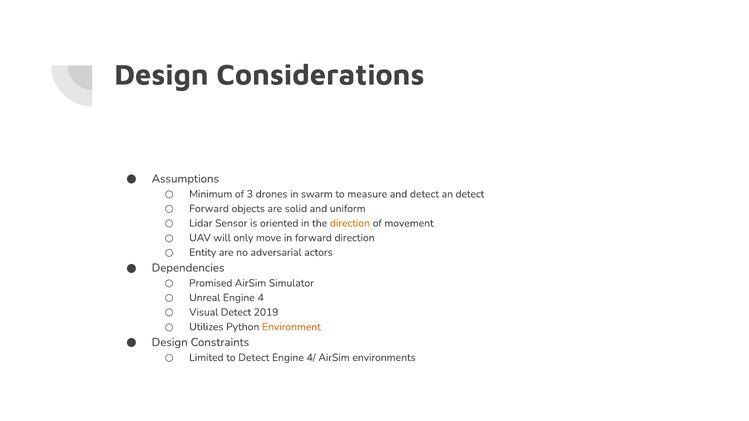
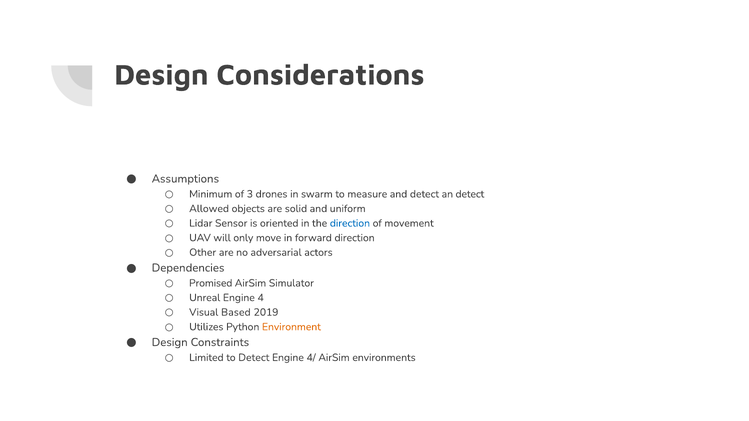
Forward: Forward -> Allowed (209, 209)
direction colour: orange -> blue (350, 223)
Entity: Entity -> Other (203, 253)
Visual Detect: Detect -> Based (236, 312)
